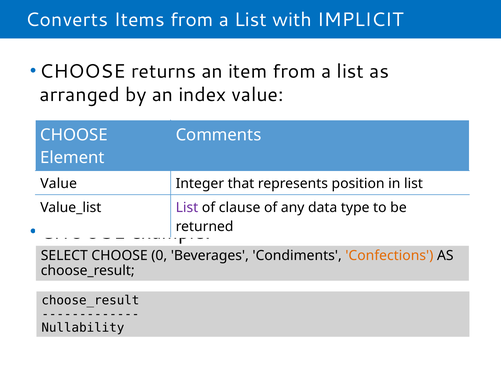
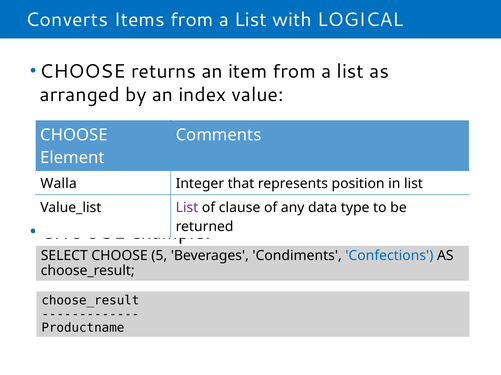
IMPLICIT: IMPLICIT -> LOGICAL (360, 20)
Value: Value -> Walla (59, 184)
0: 0 -> 5 (159, 256)
Confections colour: orange -> blue (389, 256)
Nullability: Nullability -> Productname (83, 328)
